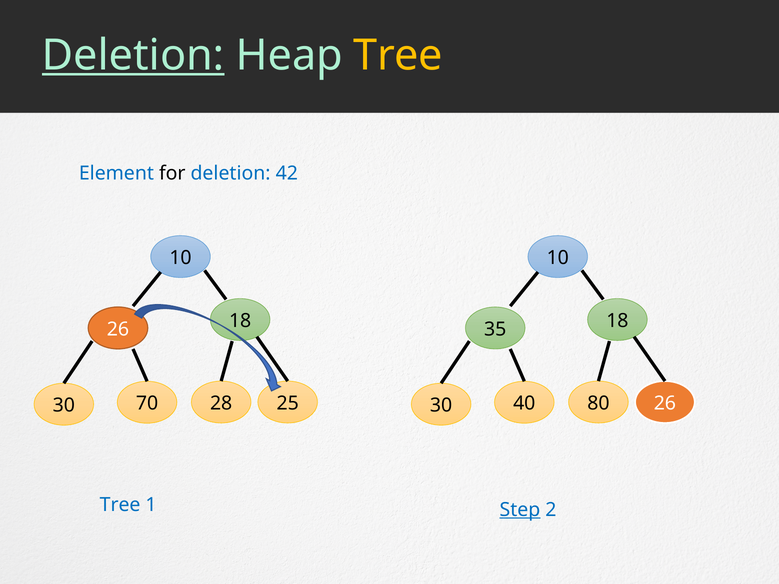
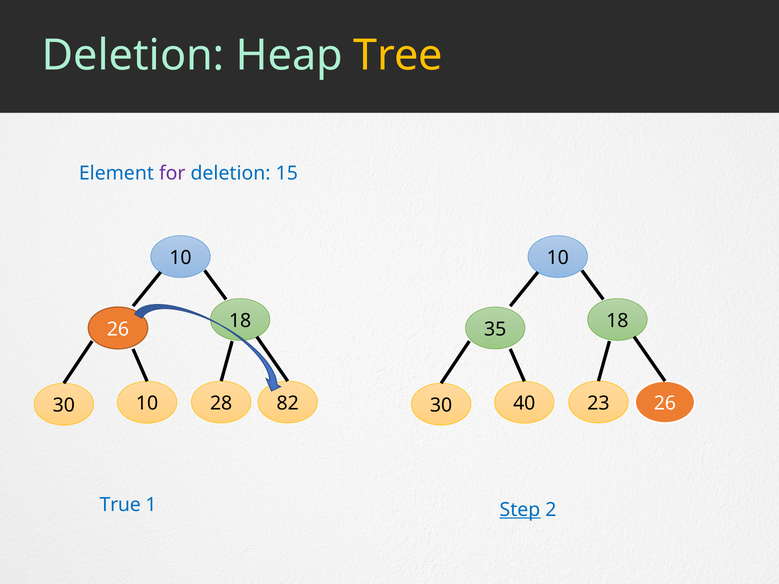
Deletion underline: present -> none (133, 56)
for colour: black -> purple (172, 173)
42: 42 -> 15 (287, 173)
30 70: 70 -> 10 (147, 404)
25: 25 -> 82 (288, 404)
80: 80 -> 23 (598, 404)
Tree: Tree -> True (120, 505)
